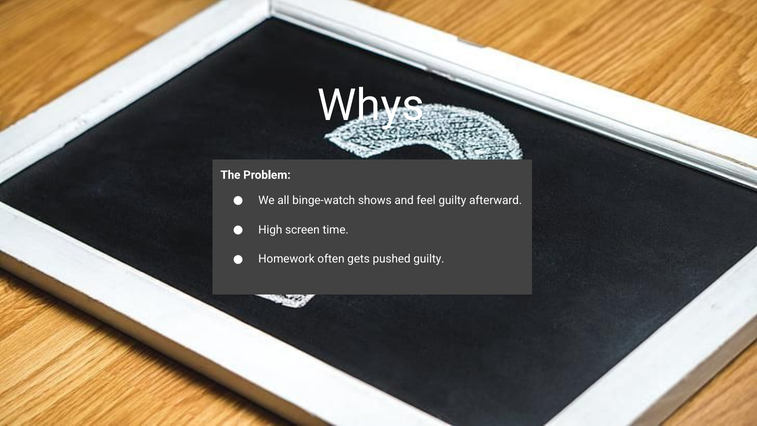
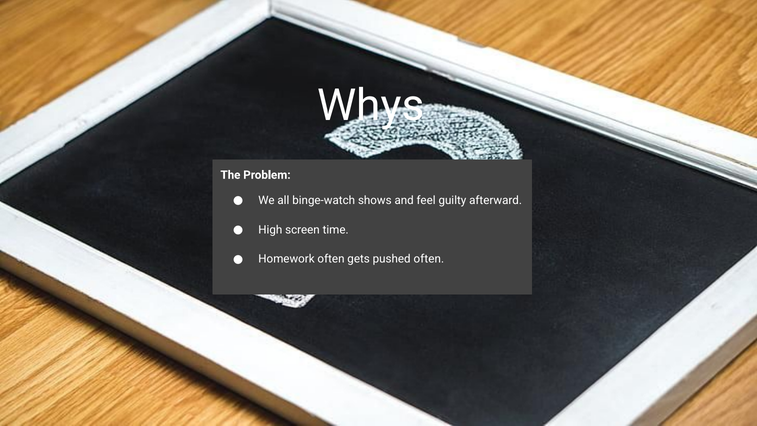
pushed guilty: guilty -> often (429, 259)
